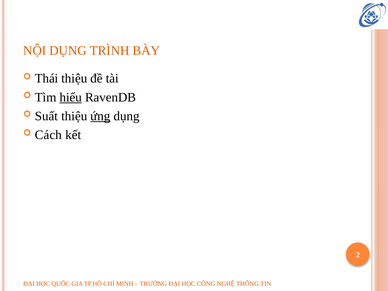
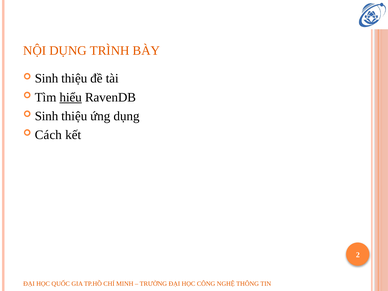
Thái: Thái -> Sinh (47, 78)
Suất: Suất -> Sinh (47, 116)
ứng underline: present -> none (100, 116)
